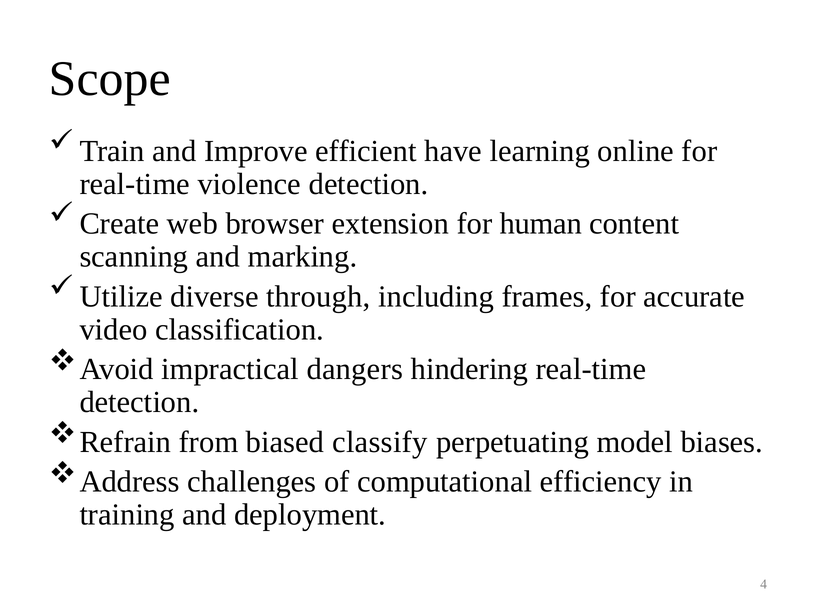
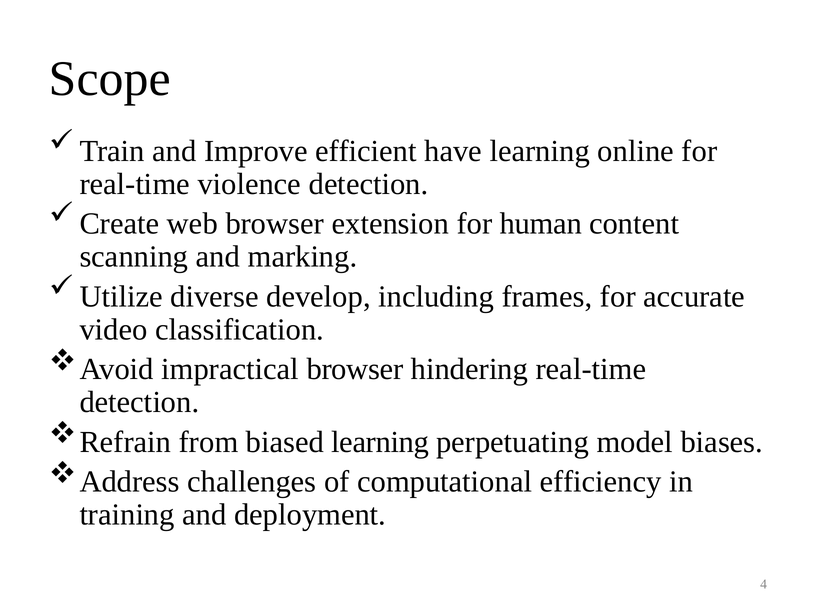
through: through -> develop (318, 297)
impractical dangers: dangers -> browser (355, 369)
biased classify: classify -> learning (380, 442)
